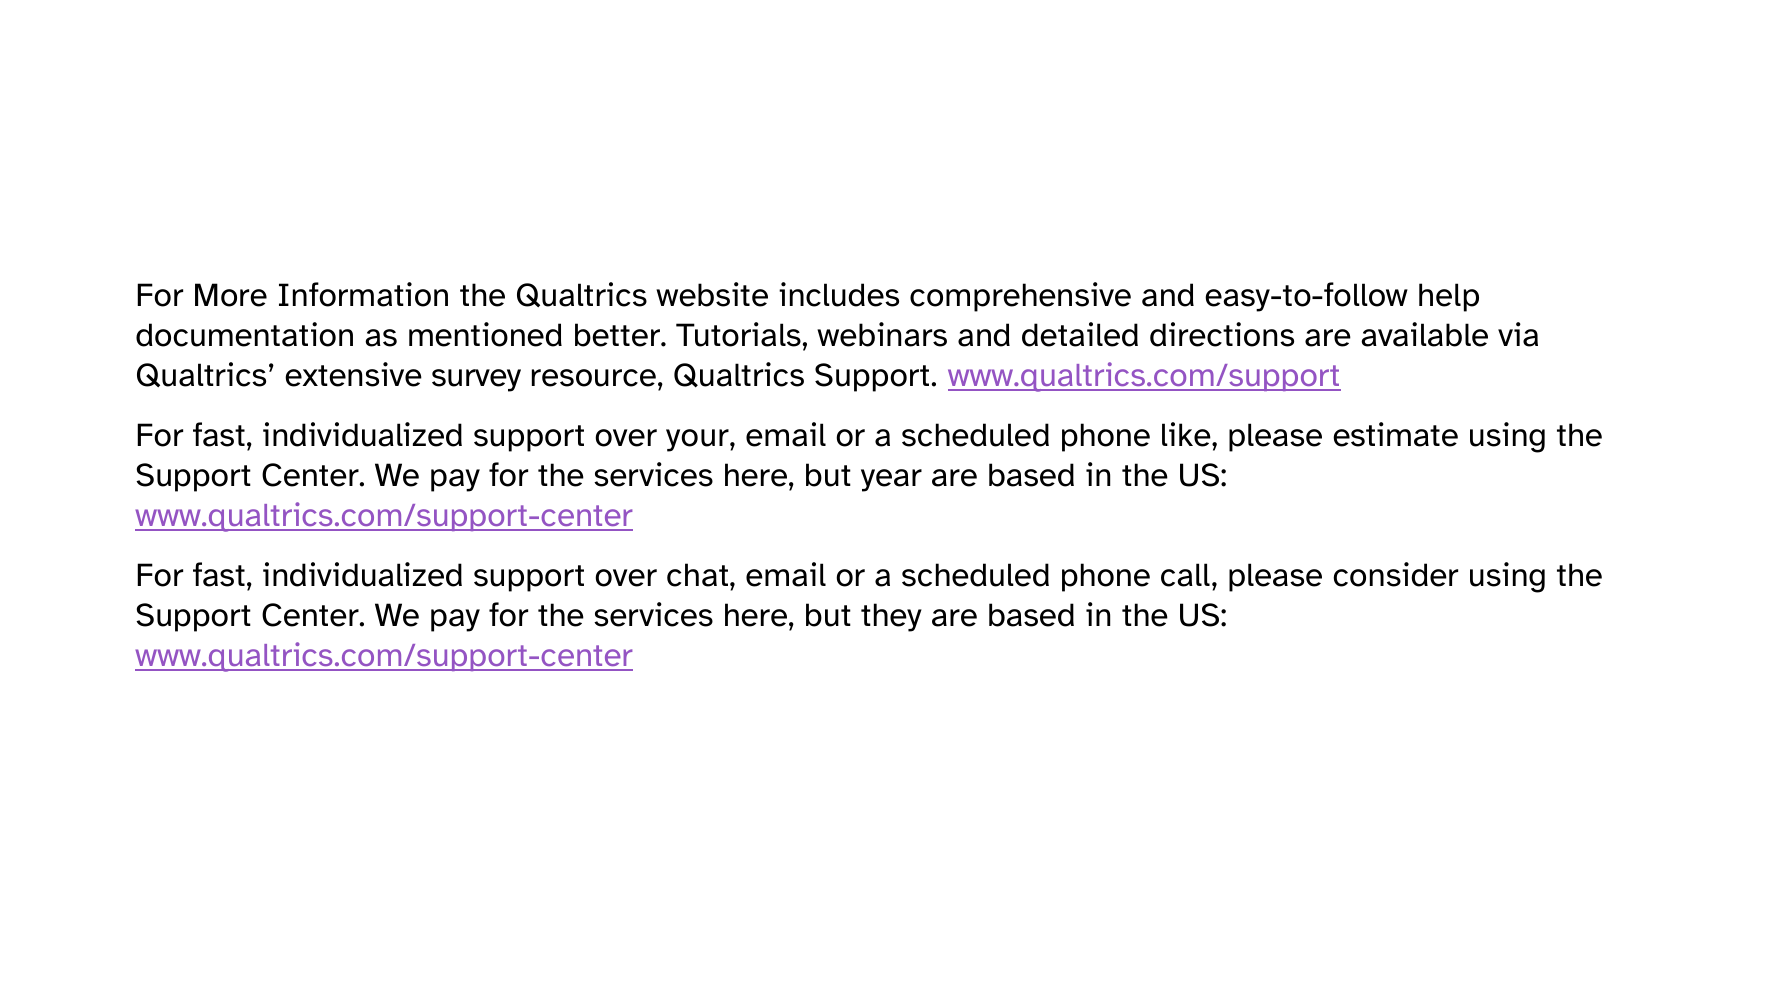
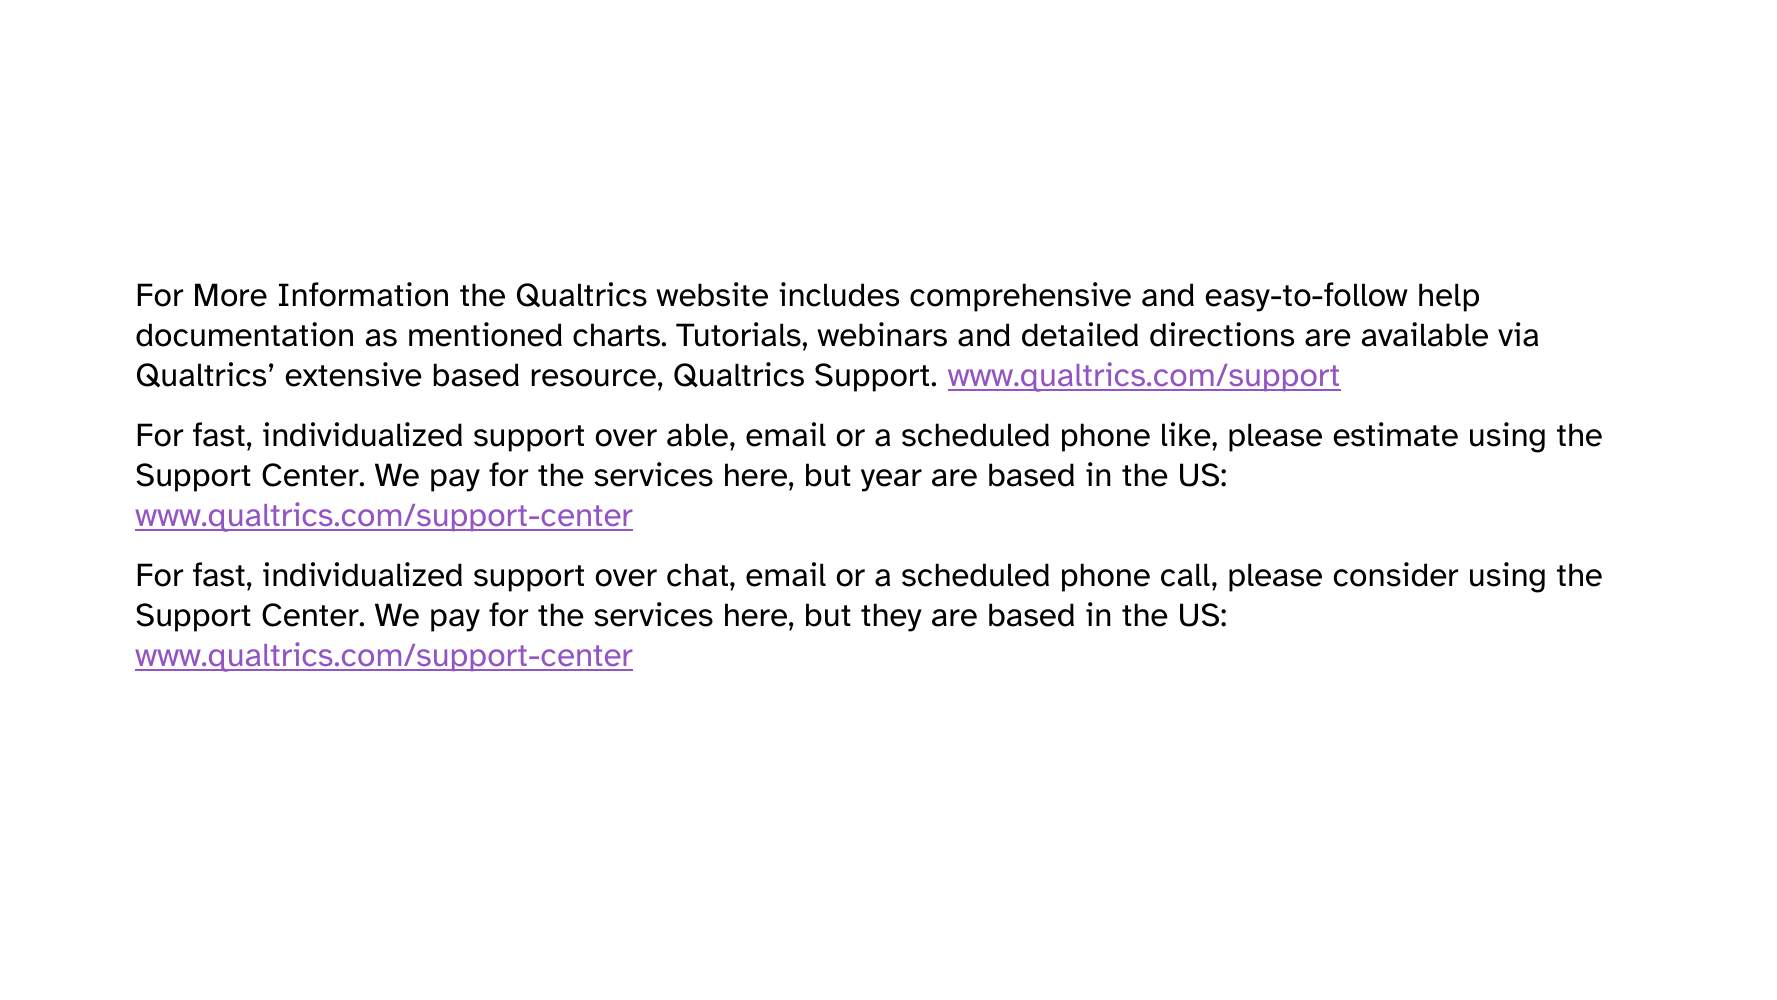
better: better -> charts (620, 335)
extensive survey: survey -> based (476, 375)
your: your -> able (701, 435)
